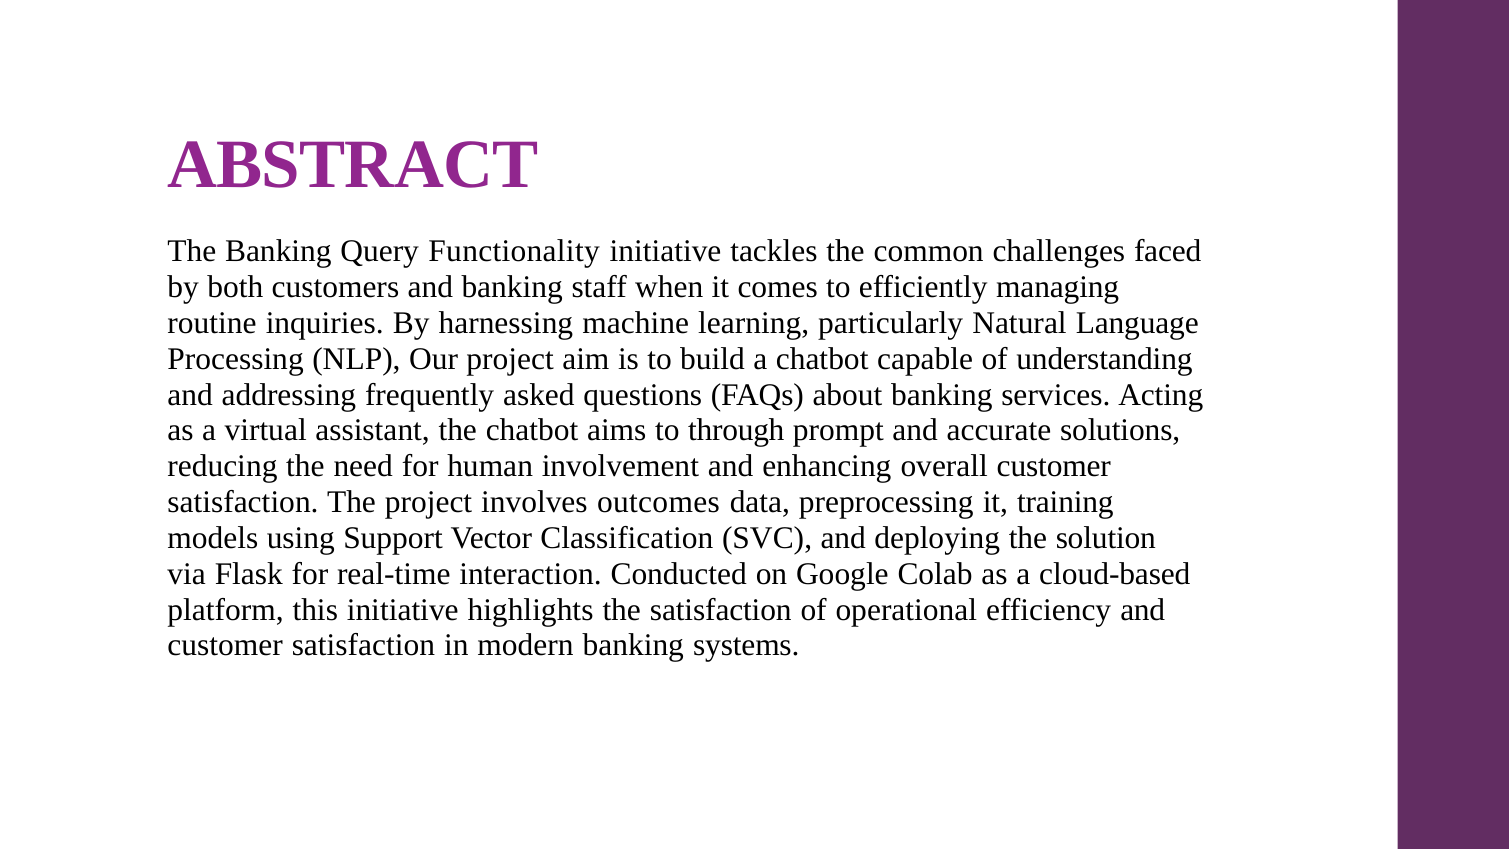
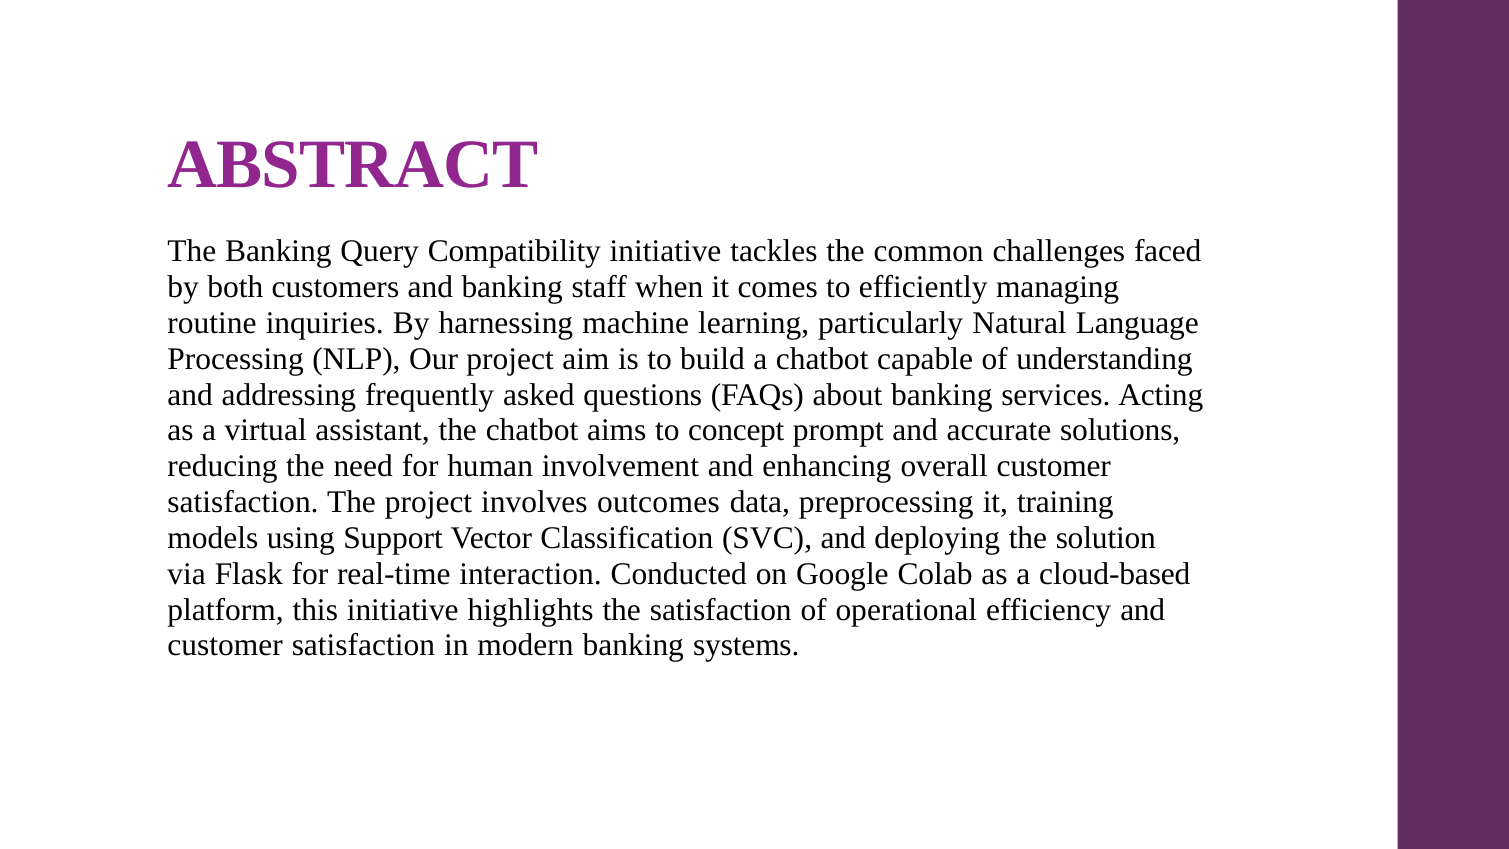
Functionality: Functionality -> Compatibility (514, 251)
through: through -> concept (736, 430)
